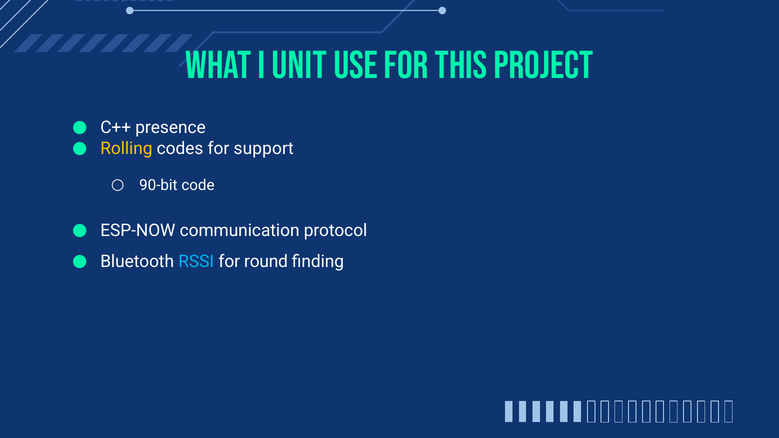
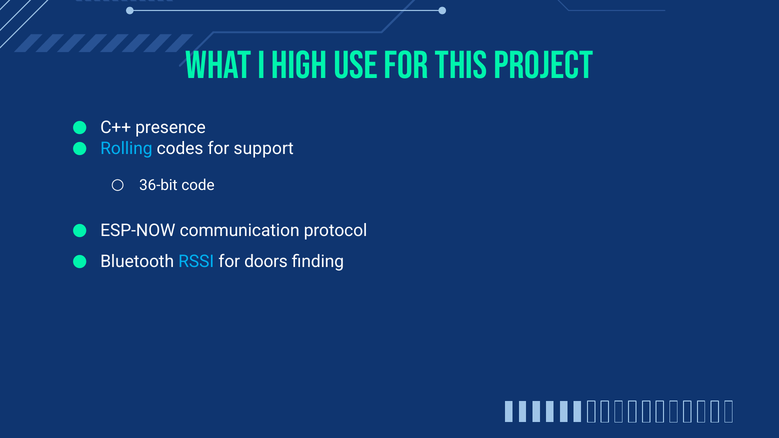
unit: unit -> high (299, 65)
Rolling colour: yellow -> light blue (126, 149)
90-bit: 90-bit -> 36-bit (158, 185)
round: round -> doors (266, 262)
